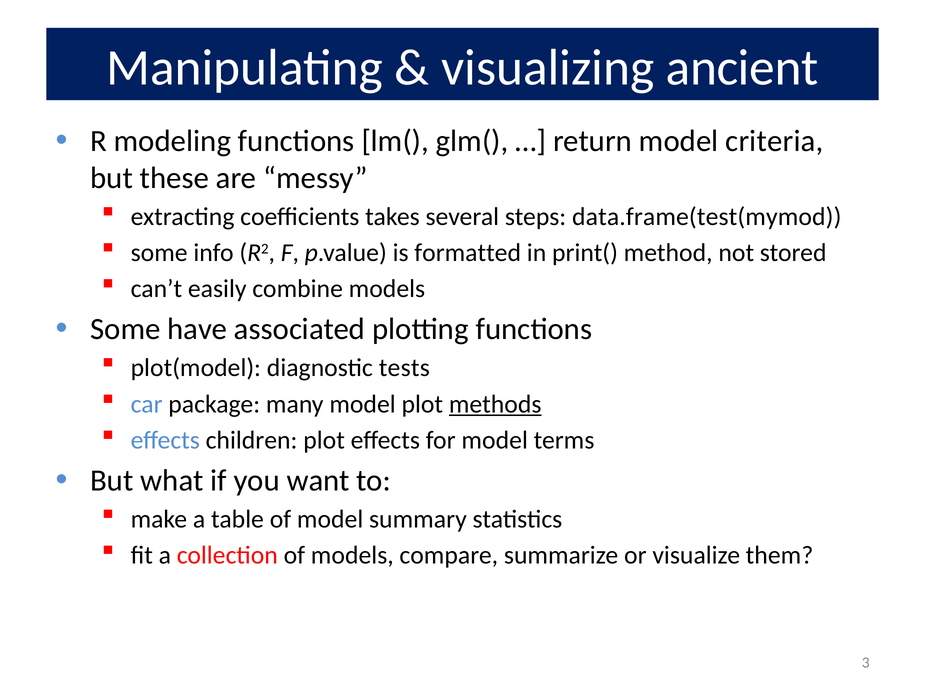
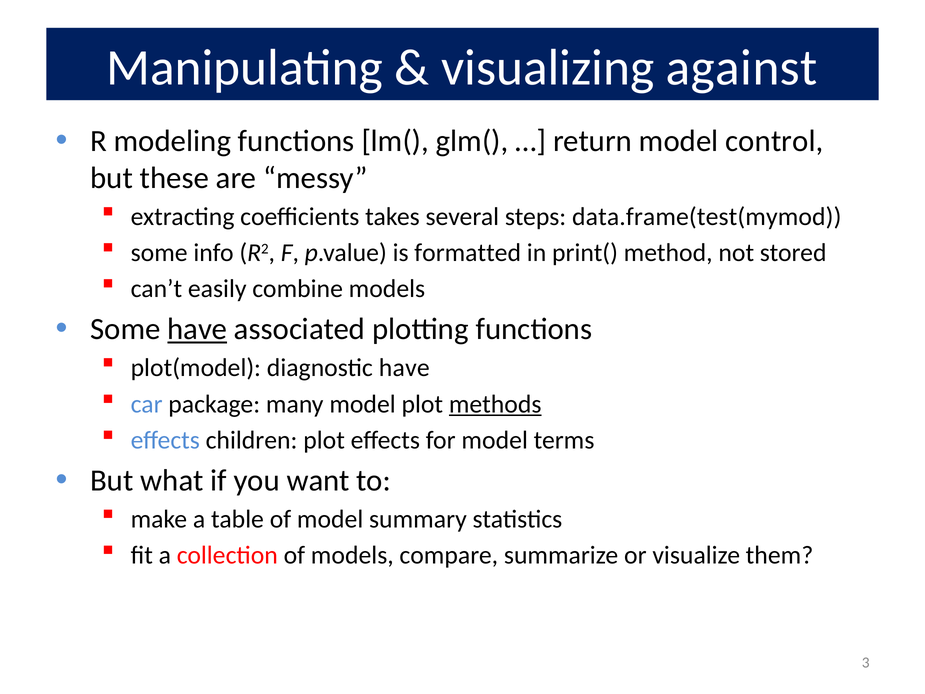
ancient: ancient -> against (742, 68)
criteria: criteria -> control (774, 141)
have underline: none -> present (197, 329)
diagnostic tests: tests -> have (404, 368)
